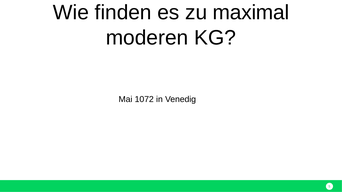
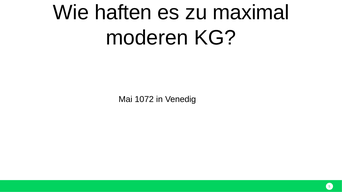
finden: finden -> haften (123, 13)
